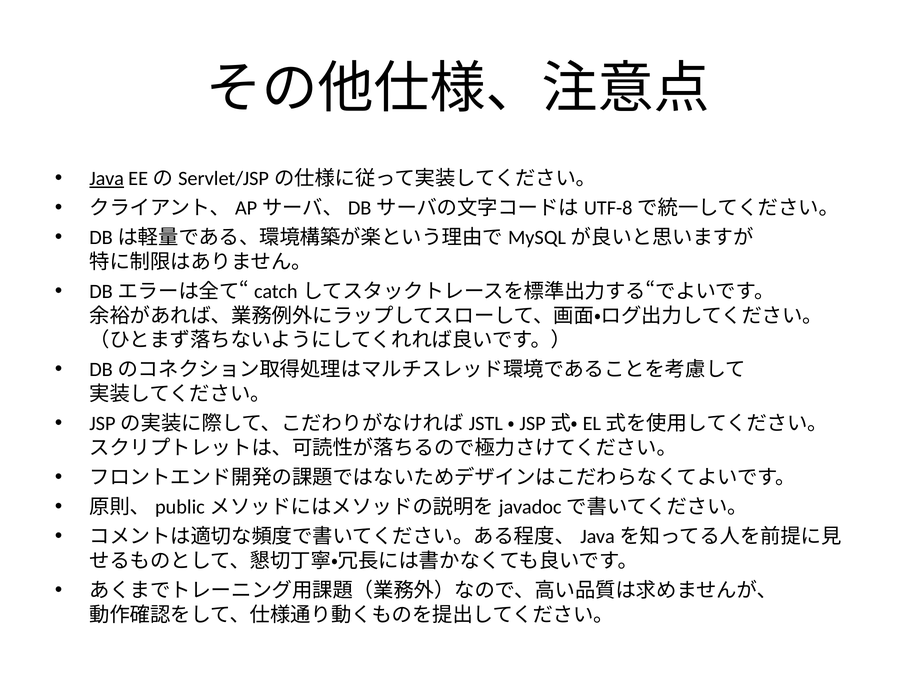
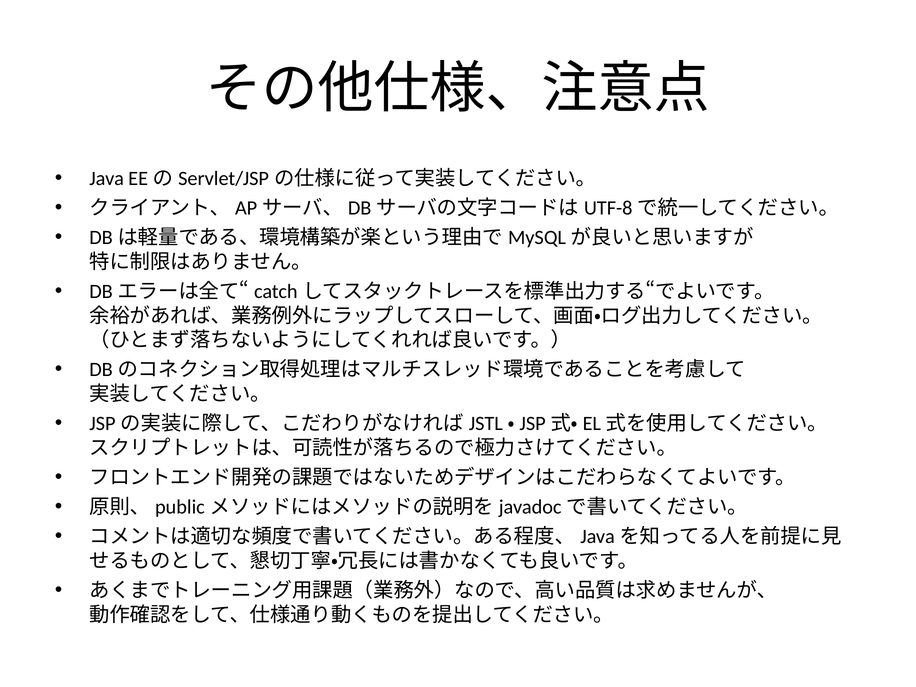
Java underline: present -> none (107, 179)
